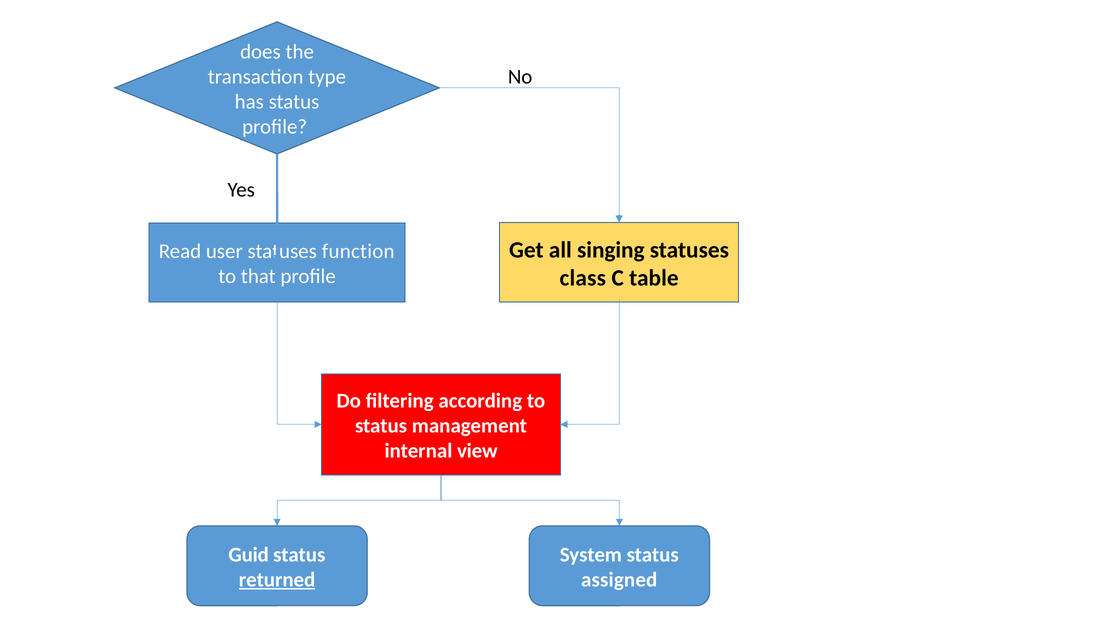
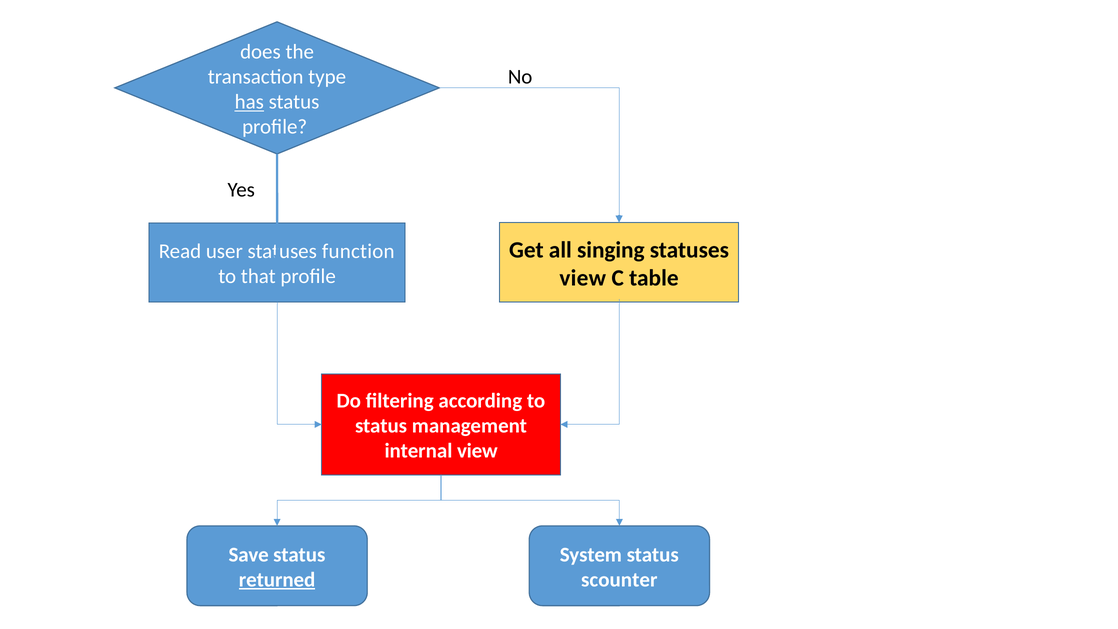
has underline: none -> present (249, 102)
class: class -> view (583, 278)
Guid: Guid -> Save (249, 555)
assigned: assigned -> scounter (619, 580)
